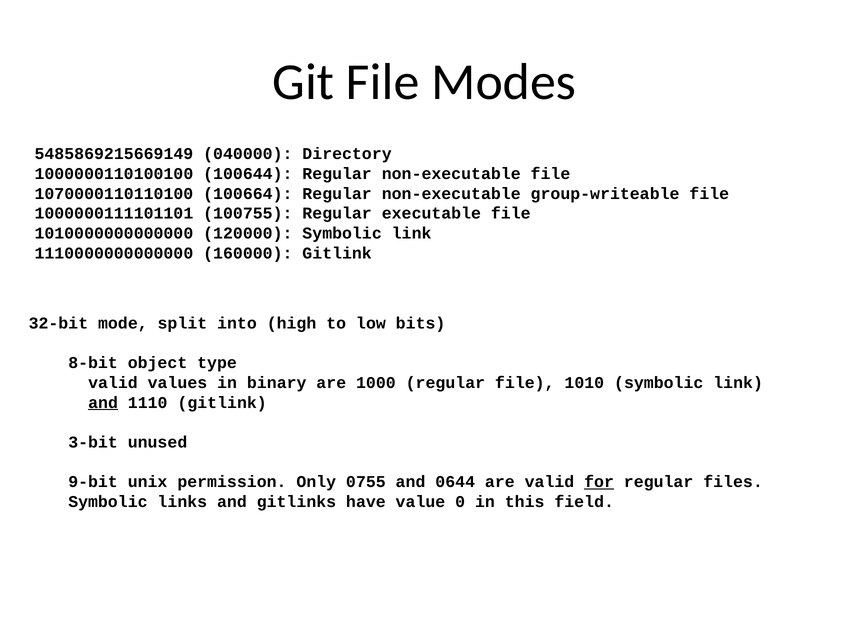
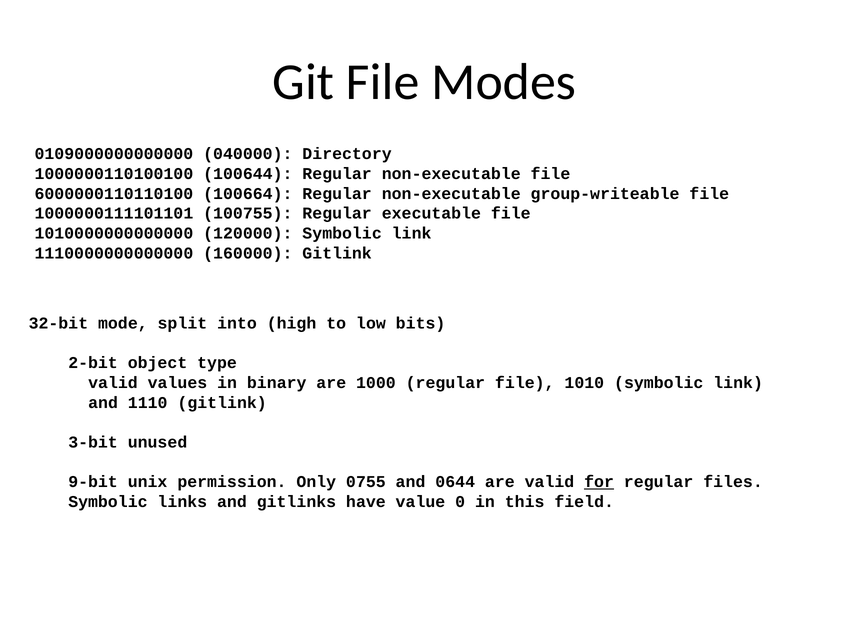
5485869215669149: 5485869215669149 -> 0109000000000000 (114, 154)
1070000110110100: 1070000110110100 -> 6000000110110100 (114, 194)
8-bit: 8-bit -> 2-bit (93, 363)
and underline: present -> none (103, 402)
